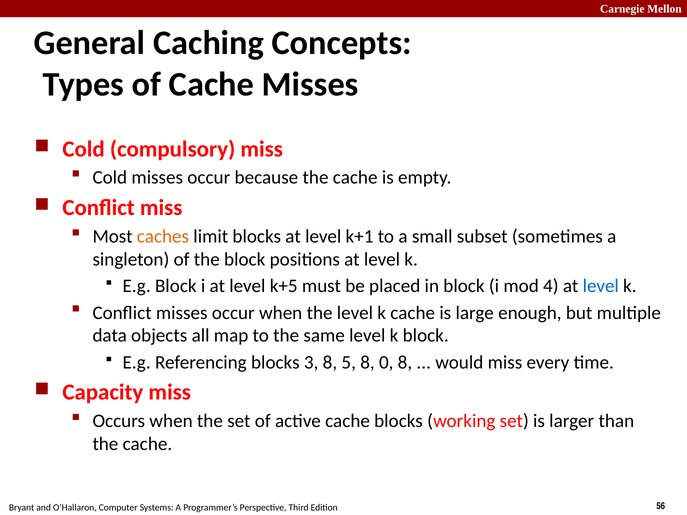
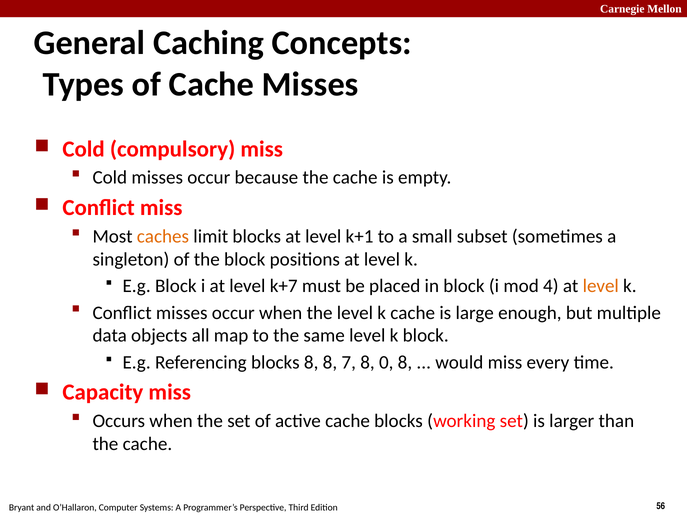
k+5: k+5 -> k+7 (284, 286)
level colour: blue -> orange (601, 286)
blocks 3: 3 -> 8 (311, 363)
5: 5 -> 7 (349, 363)
